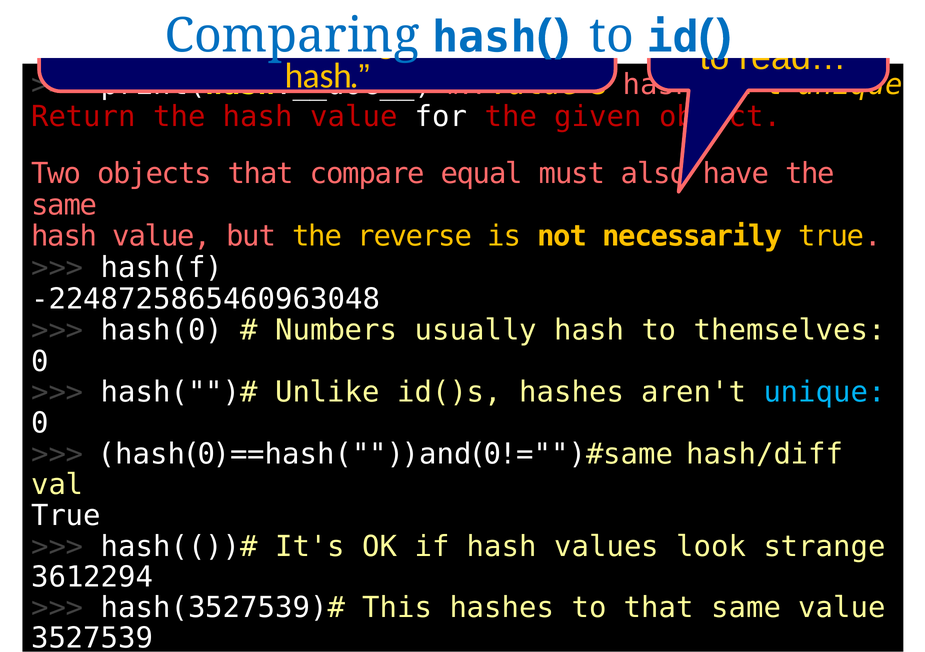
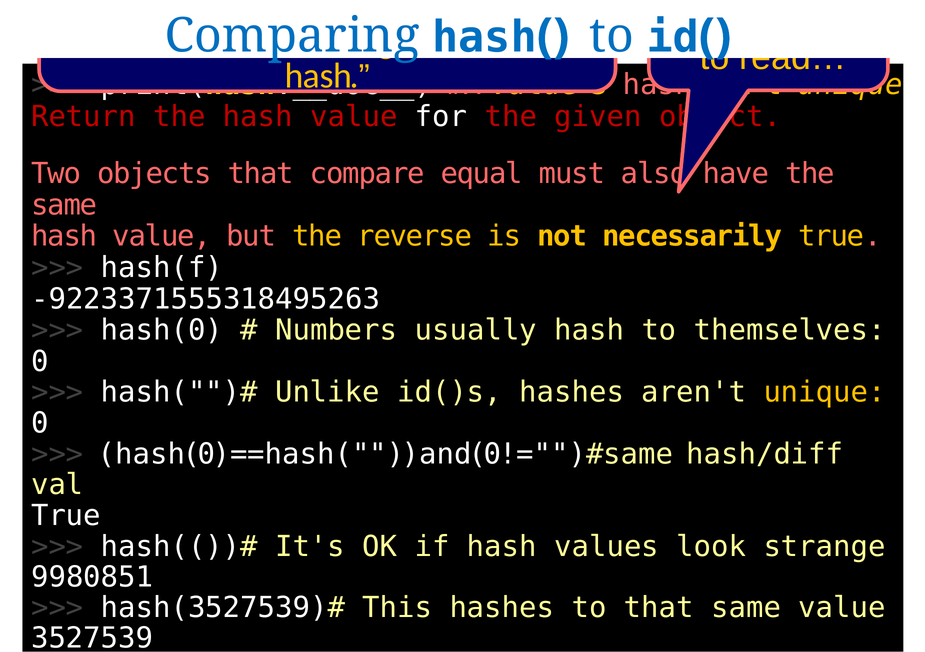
-2248725865460963048: -2248725865460963048 -> -9223371555318495263 (206, 299)
unique colour: light blue -> yellow (825, 392)
3612294: 3612294 -> 9980851 (92, 577)
